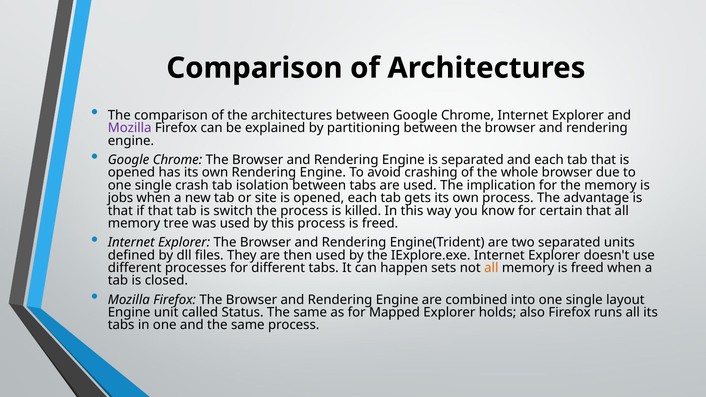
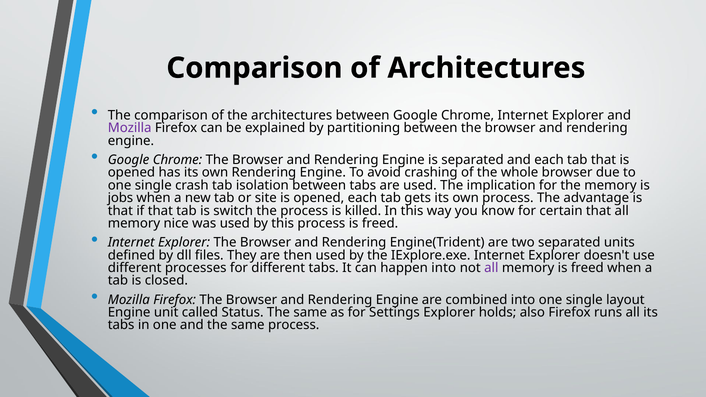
tree: tree -> nice (176, 224)
happen sets: sets -> into (444, 268)
all colour: orange -> purple (491, 268)
Mapped: Mapped -> Settings (394, 312)
